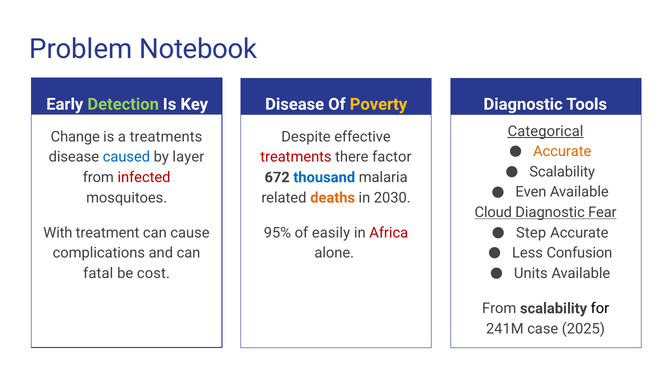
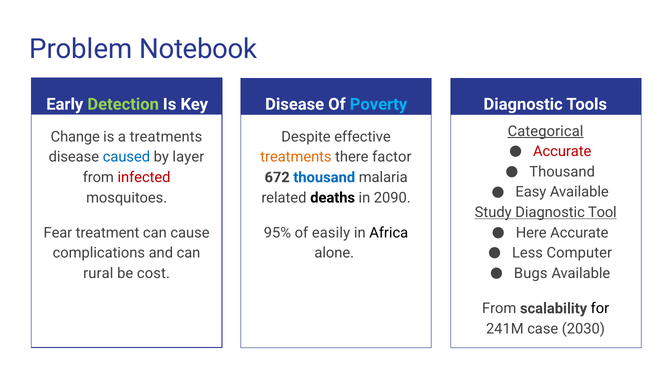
Poverty colour: yellow -> light blue (378, 104)
Accurate colour: orange -> red (562, 151)
treatments colour: red -> orange (296, 157)
Scalability: Scalability -> Thousand (562, 172)
Even: Even -> Easy (531, 192)
deaths colour: orange -> black (333, 198)
2030: 2030 -> 2090 (392, 198)
Cloud: Cloud -> Study (493, 212)
Fear: Fear -> Tool (602, 212)
Step: Step -> Here (531, 233)
With: With -> Fear (58, 233)
Africa colour: red -> black (389, 233)
Confusion: Confusion -> Computer (579, 253)
Units: Units -> Bugs (531, 273)
fatal: fatal -> rural (98, 273)
2025: 2025 -> 2030 (583, 329)
